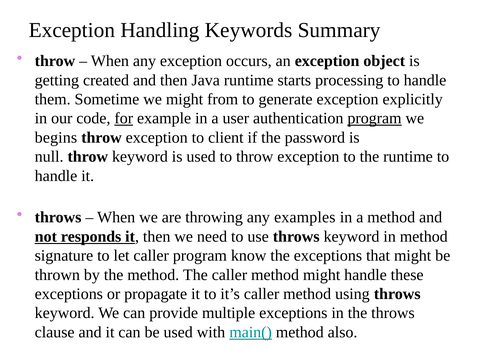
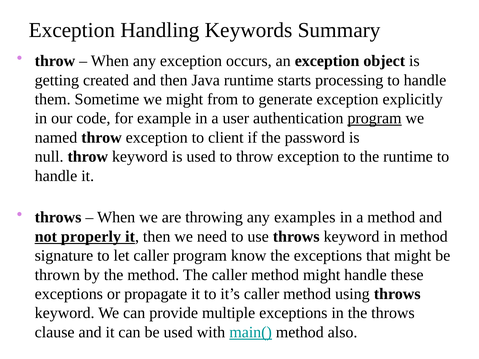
for underline: present -> none (124, 118)
begins: begins -> named (56, 138)
responds: responds -> properly (91, 237)
